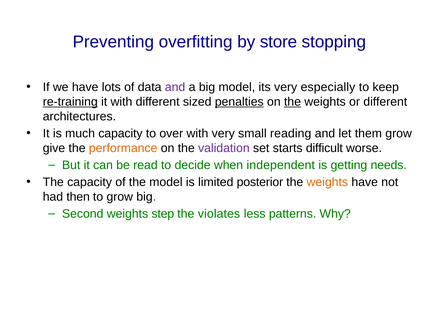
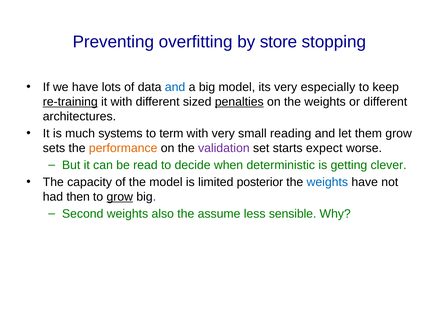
and colour: purple -> blue (175, 87)
the underline: present -> none (293, 102)
much capacity: capacity -> systems (120, 134)
over: over -> term (171, 134)
give: give -> sets (54, 148)
difficult: difficult -> expect (324, 148)
independent: independent -> deterministic (281, 165)
needs: needs -> clever (389, 165)
weights colour: orange -> blue (327, 182)
grow underline: none -> present (120, 197)
step: step -> also (163, 214)
violates: violates -> assume (219, 214)
patterns: patterns -> sensible (293, 214)
